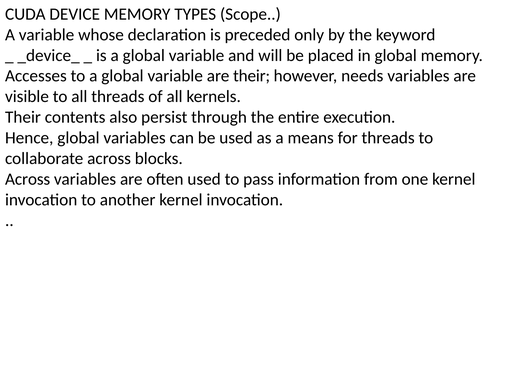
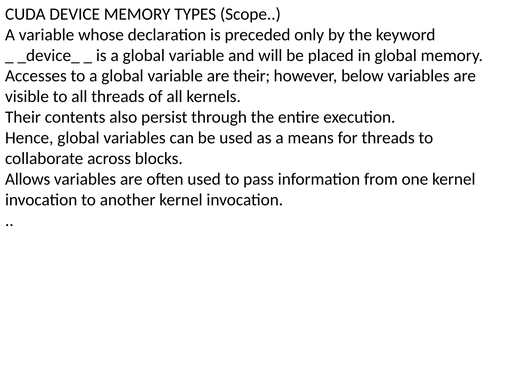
needs: needs -> below (362, 76)
Across: Across -> Allows (28, 179)
